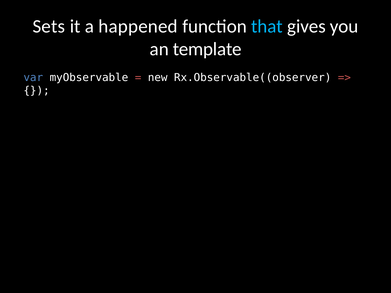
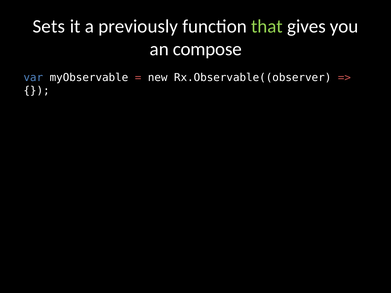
happened: happened -> previously (138, 26)
that colour: light blue -> light green (267, 26)
template: template -> compose (207, 49)
